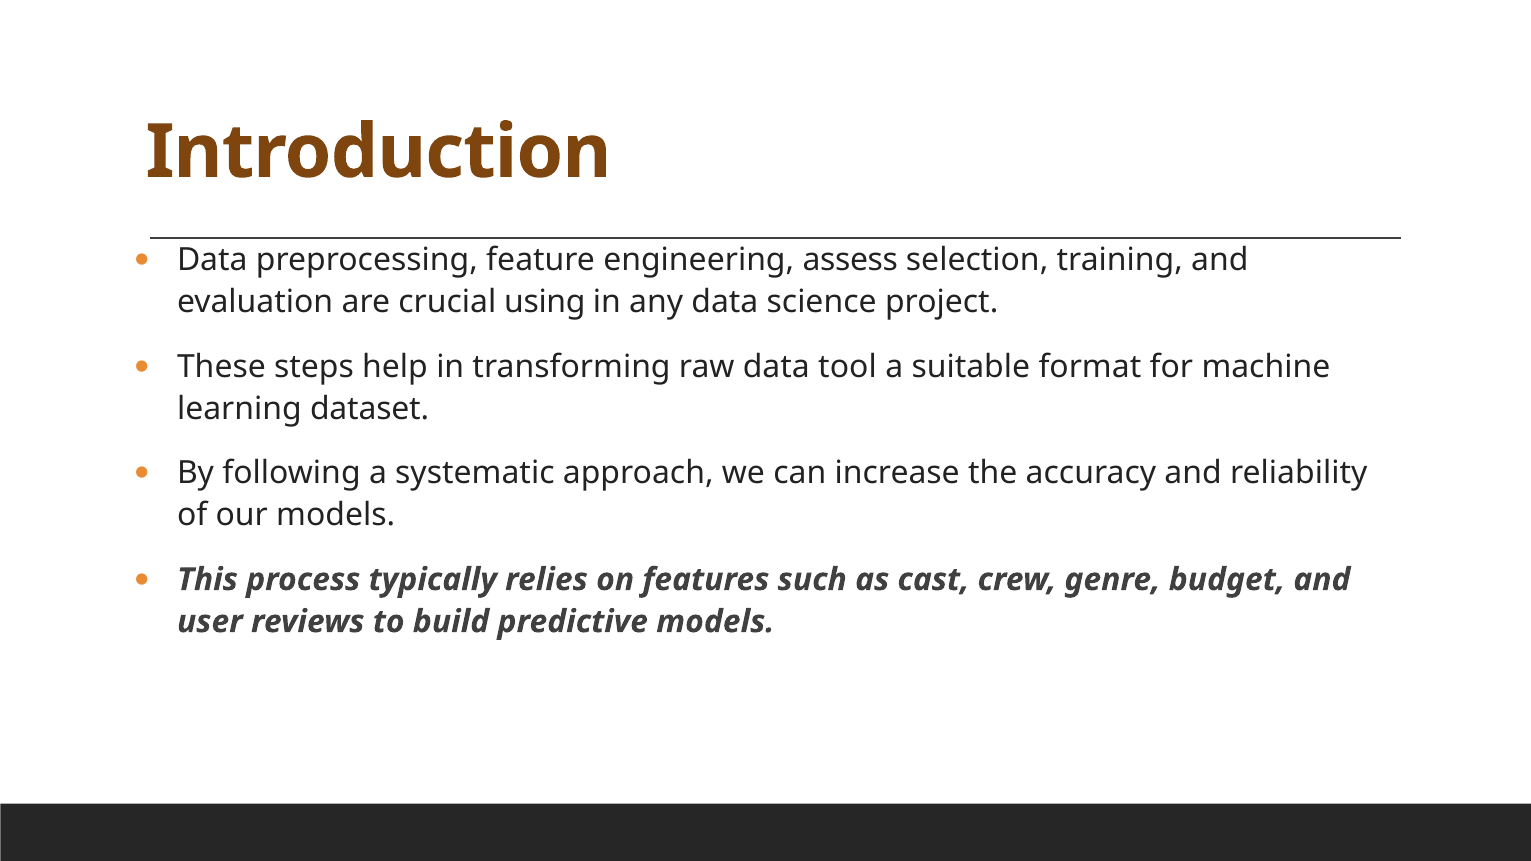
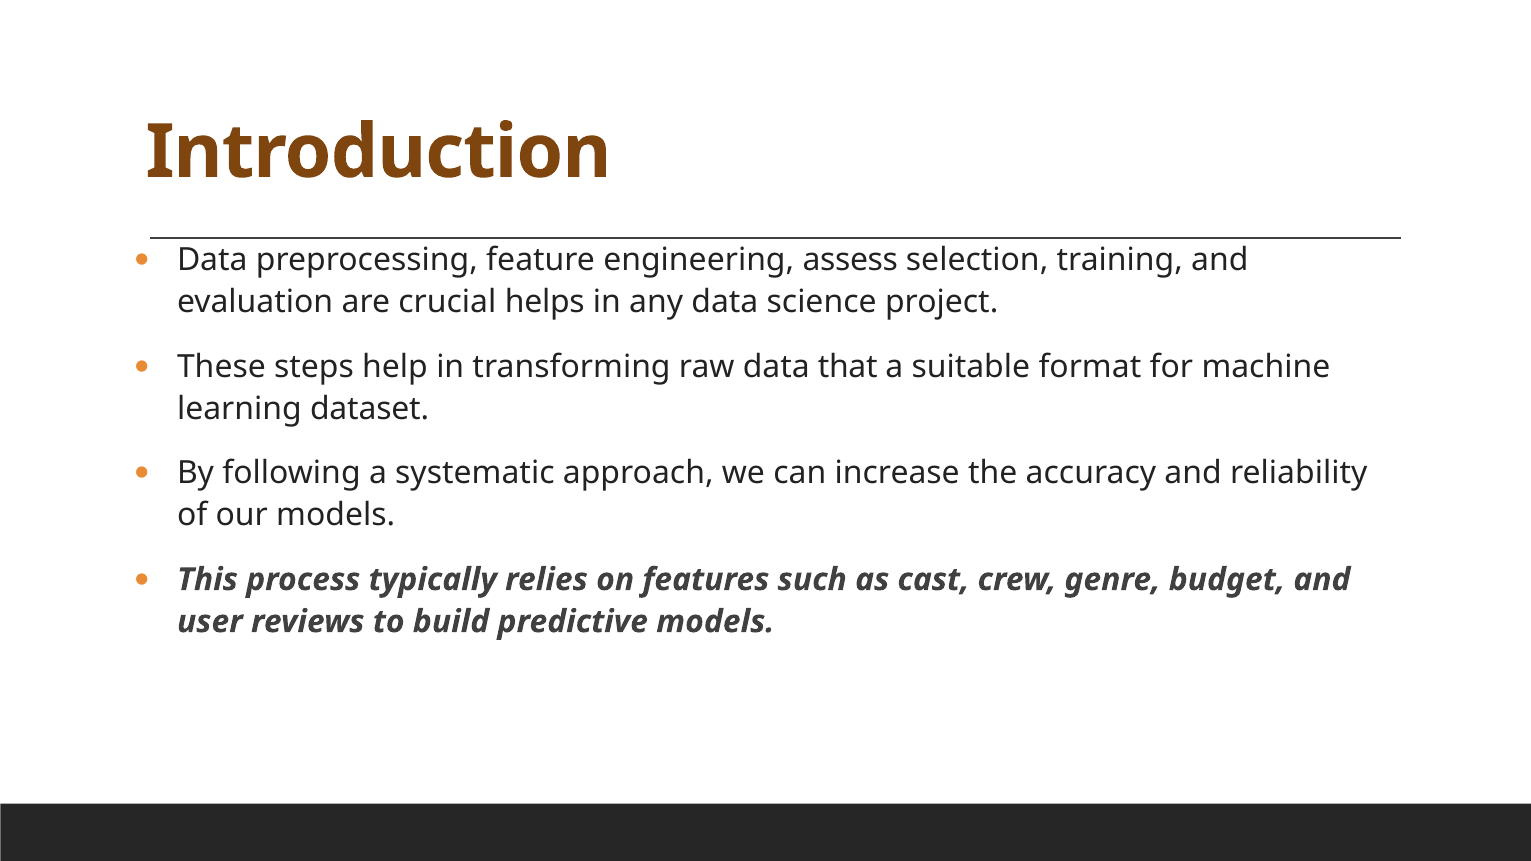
using: using -> helps (545, 302)
tool: tool -> that (848, 367)
